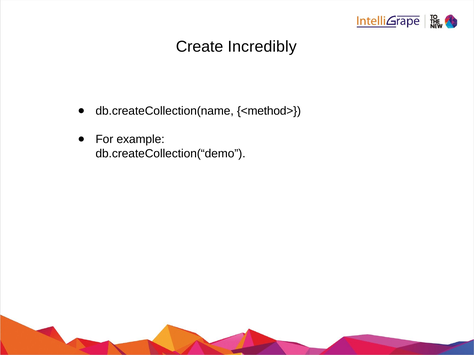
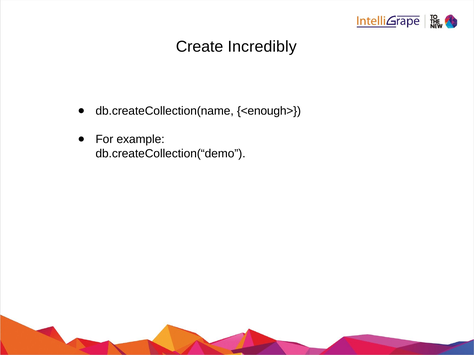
<method>: <method> -> <enough> (269, 111)
